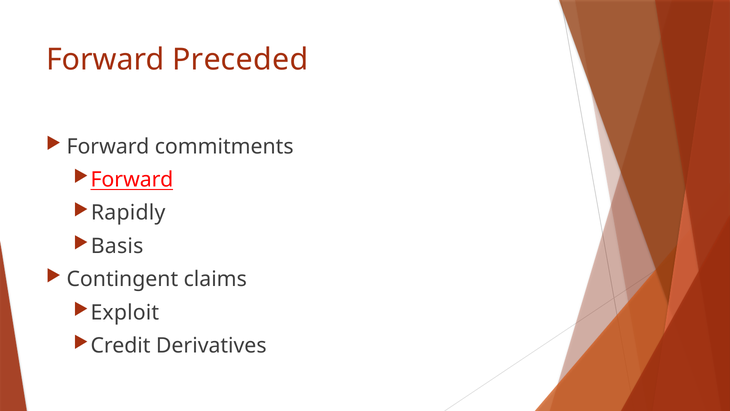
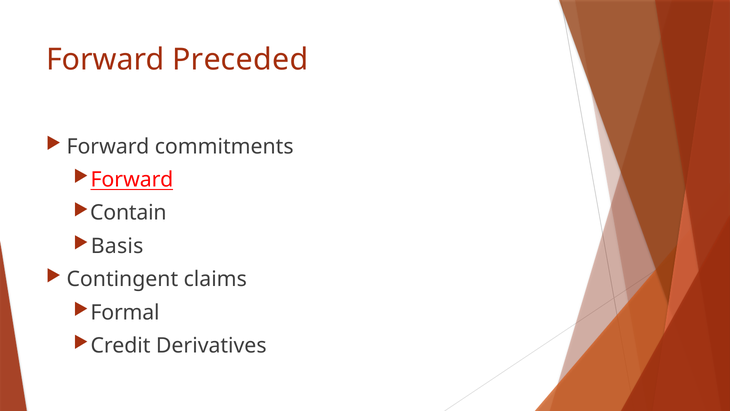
Rapidly: Rapidly -> Contain (128, 213)
Exploit: Exploit -> Formal (125, 312)
